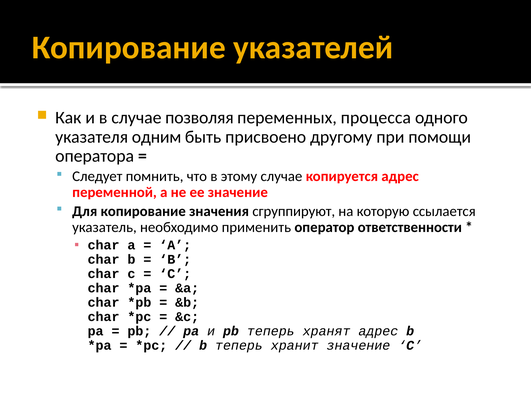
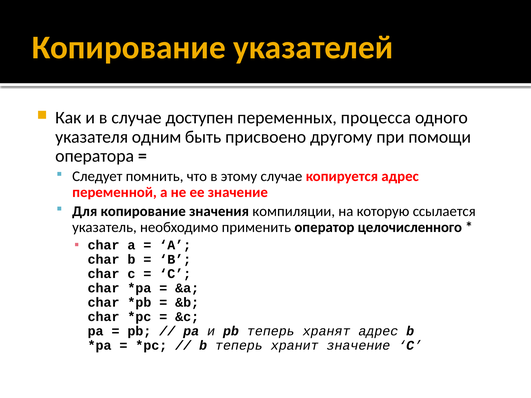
позволяя: позволяя -> доступен (199, 118)
сгруппируют: сгруппируют -> компиляции (294, 211)
ответственности: ответственности -> целочисленного (410, 227)
